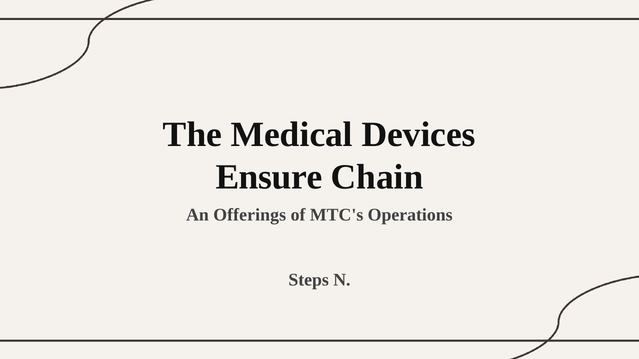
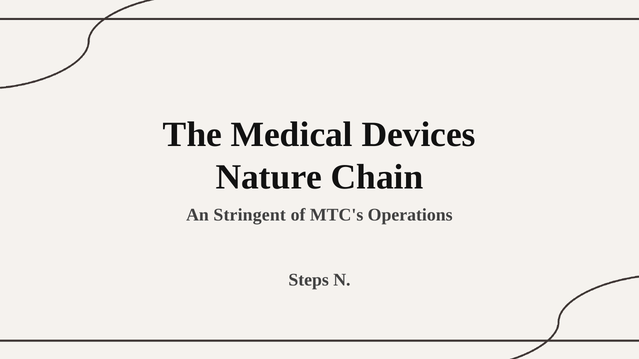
Ensure: Ensure -> Nature (269, 177)
Offerings: Offerings -> Stringent (250, 215)
